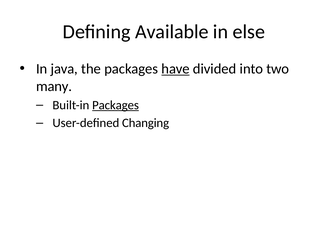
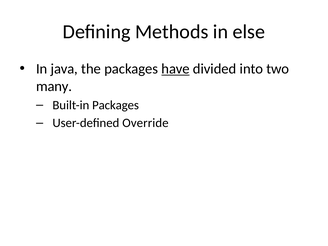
Available: Available -> Methods (172, 32)
Packages underline: present -> none (116, 105)
Changing: Changing -> Override (145, 123)
